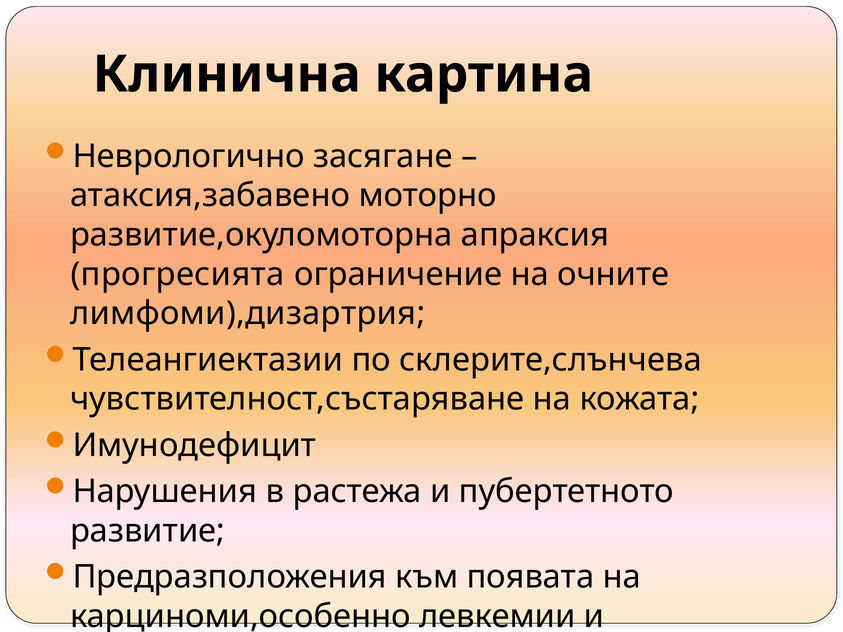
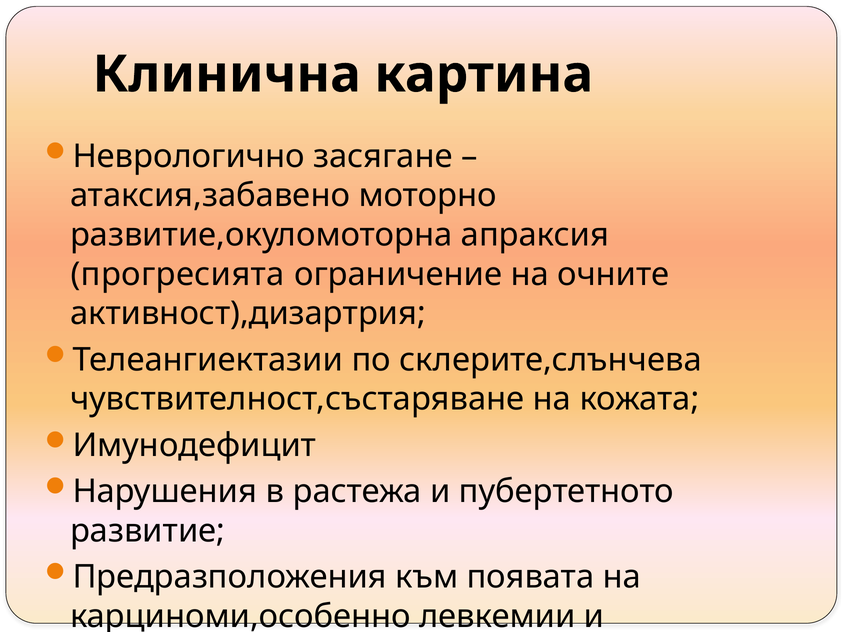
лимфоми),дизартрия: лимфоми),дизартрия -> активност),дизартрия (248, 314)
